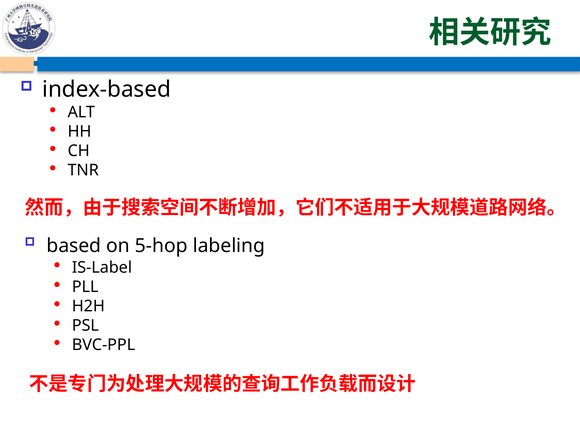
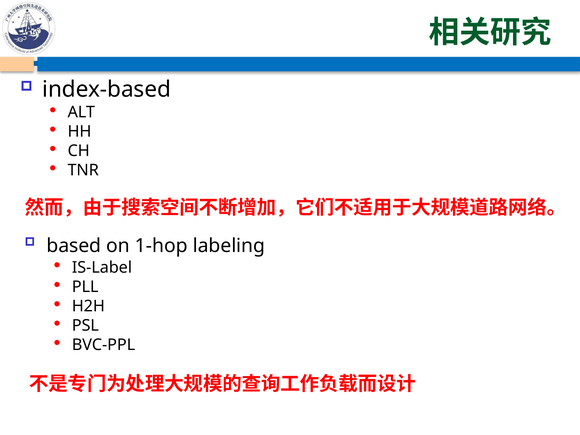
5-hop: 5-hop -> 1-hop (161, 246)
